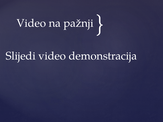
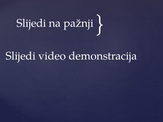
Video: Video -> Slijedi (31, 23)
